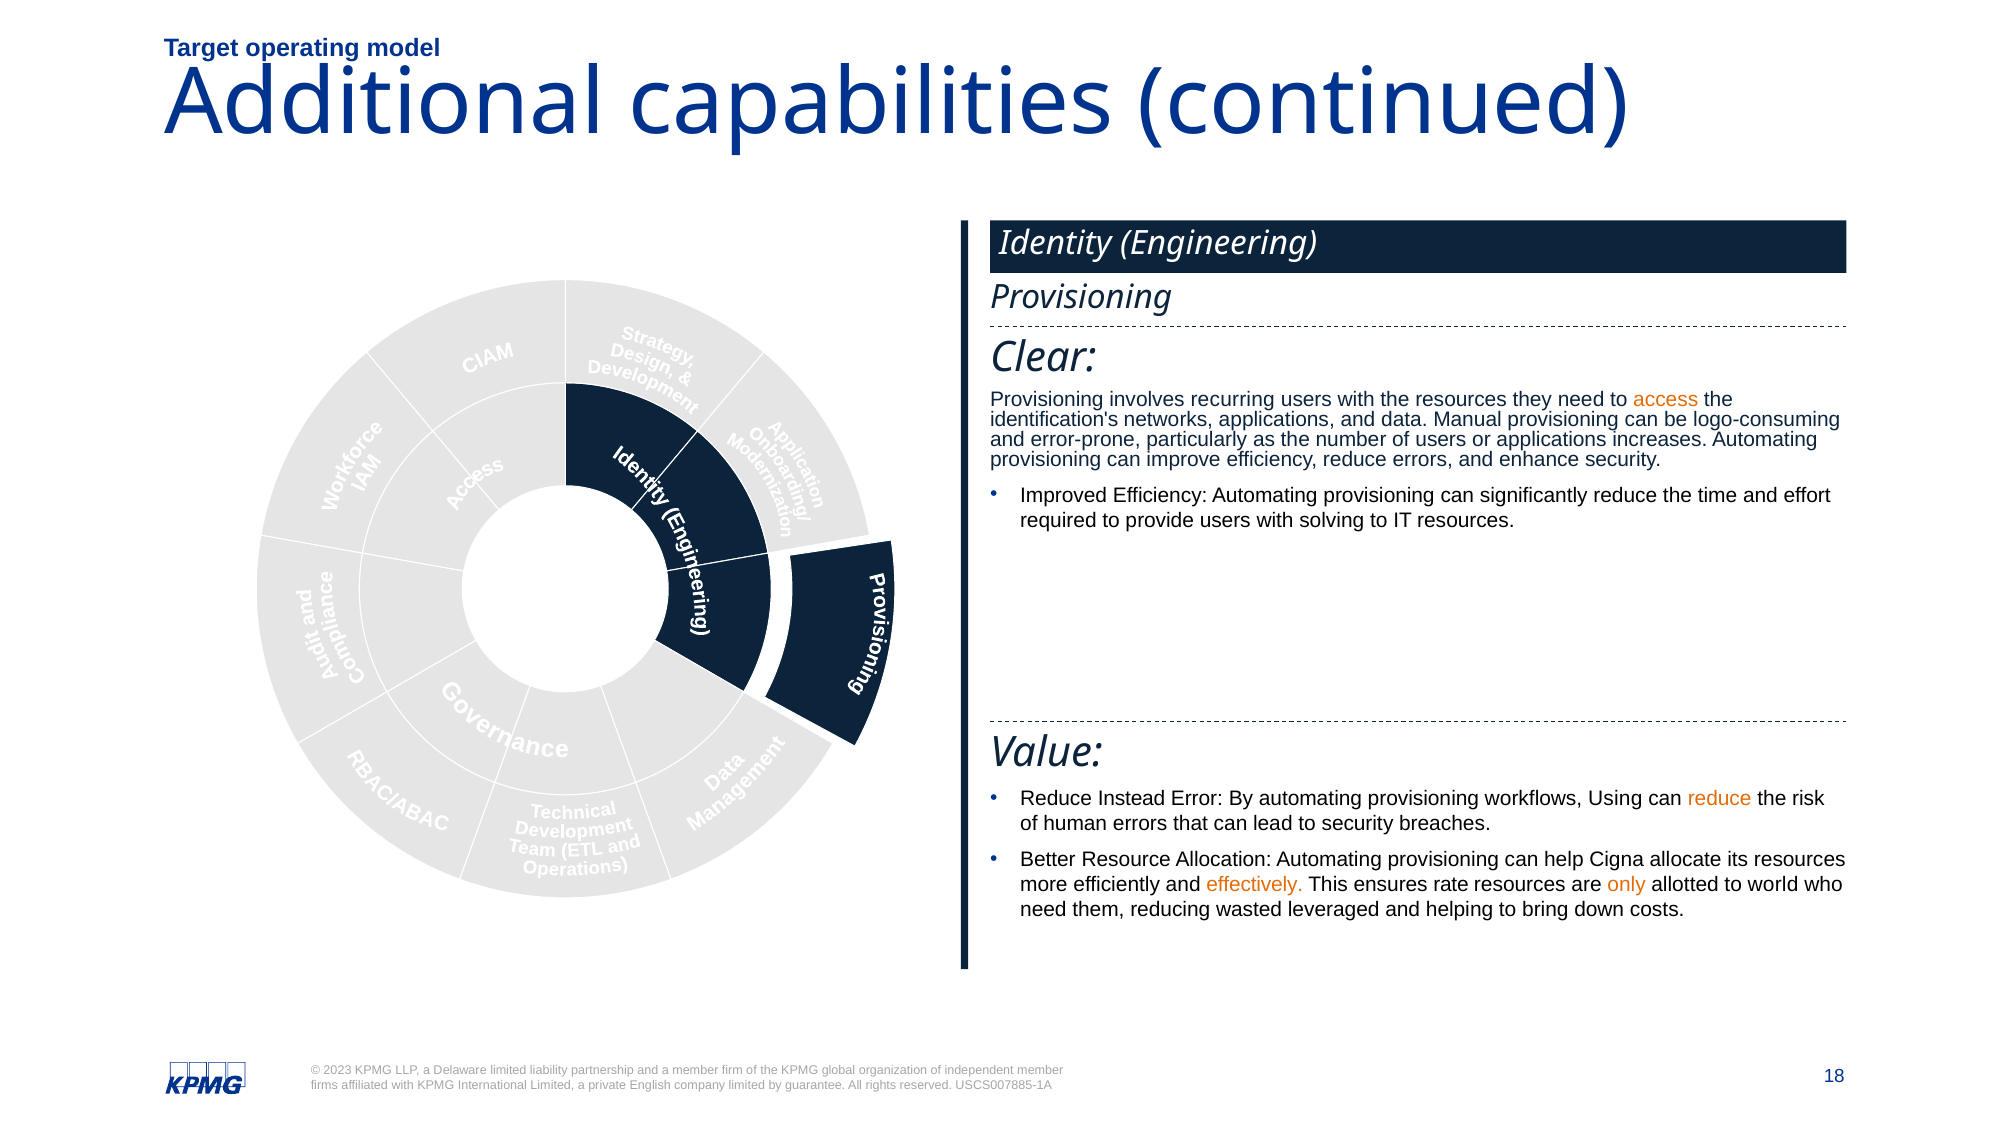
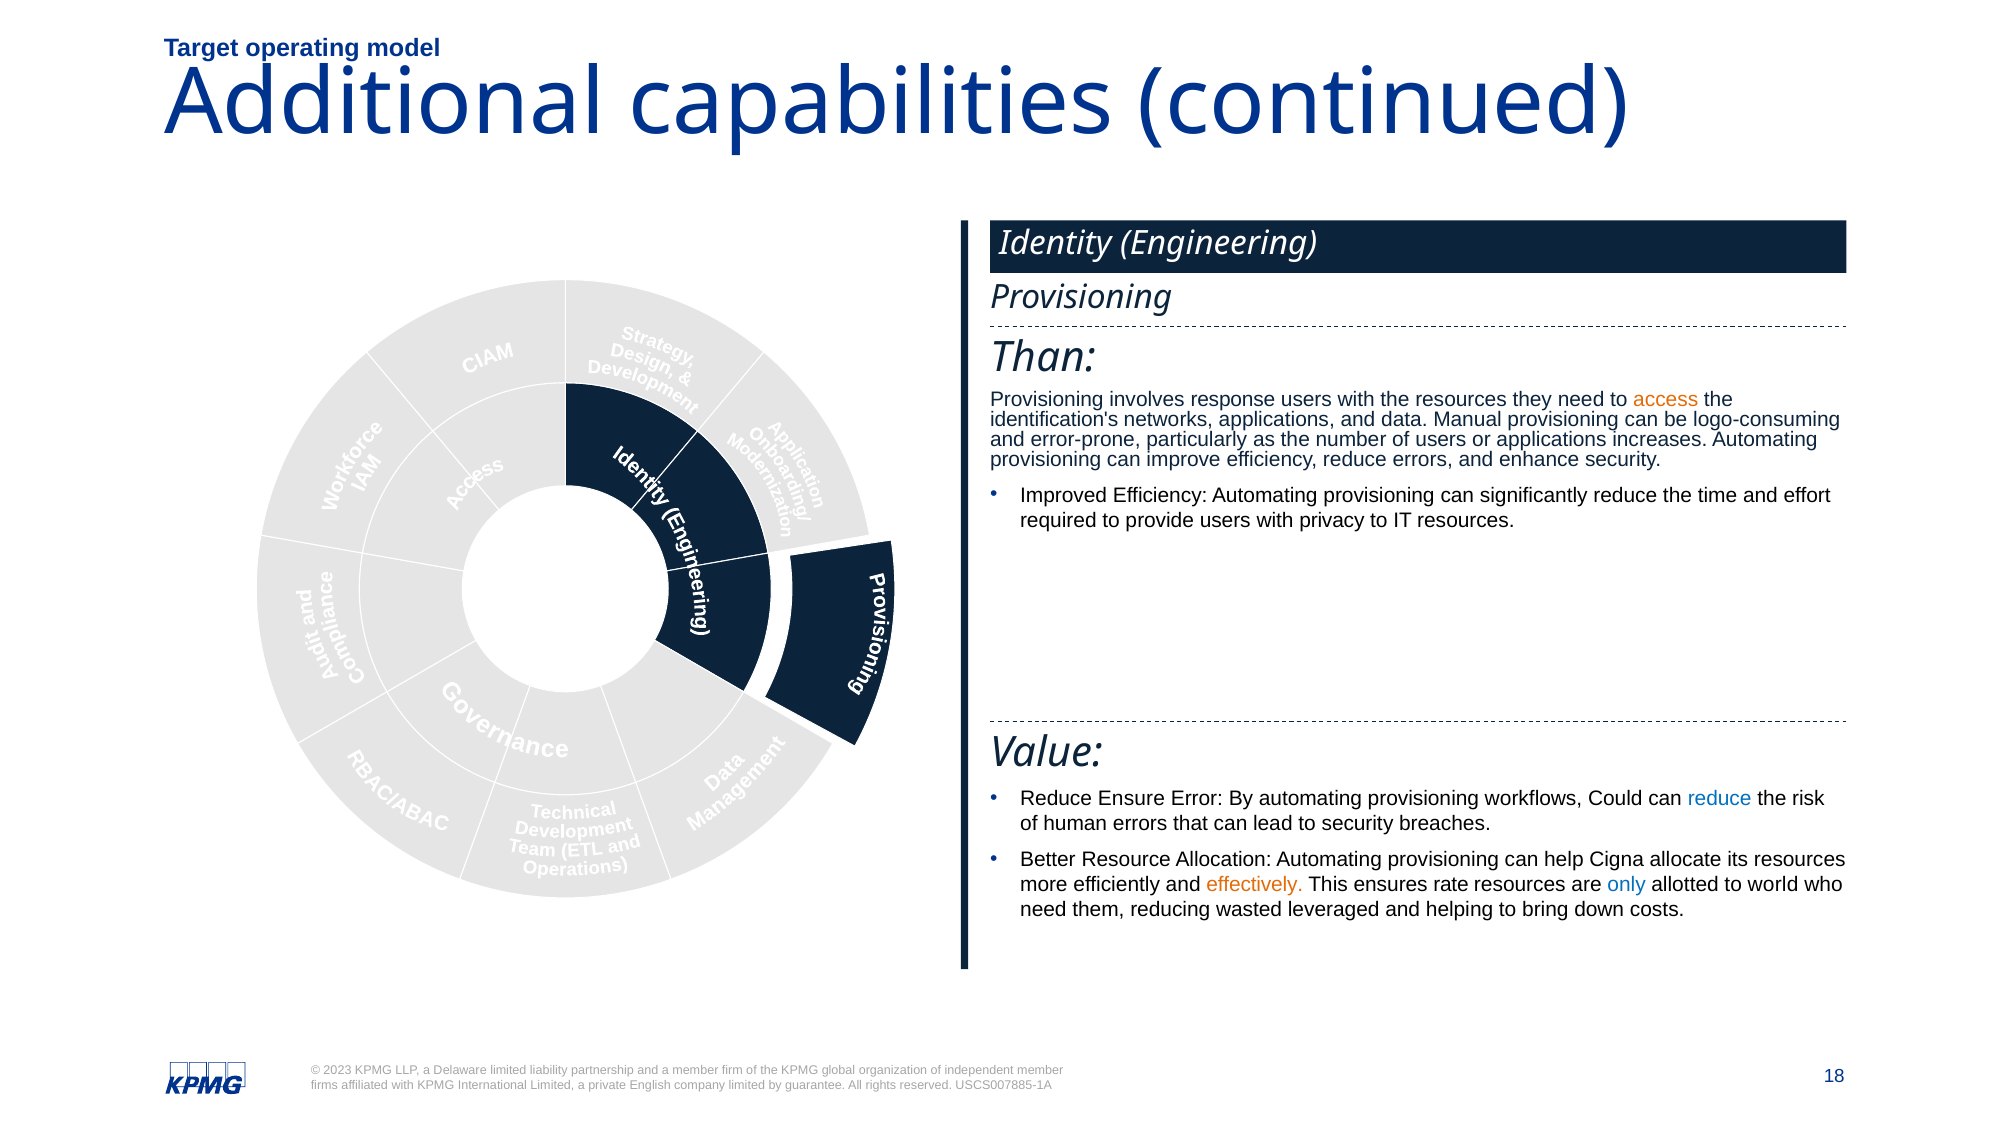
Clear: Clear -> Than (1043, 358)
recurring: recurring -> response (1233, 399)
solving: solving -> privacy (1332, 520)
Instead: Instead -> Ensure (1131, 798)
Using: Using -> Could (1615, 798)
reduce colour: orange -> blue (1720, 798)
only colour: orange -> blue (1627, 884)
